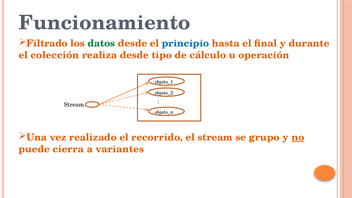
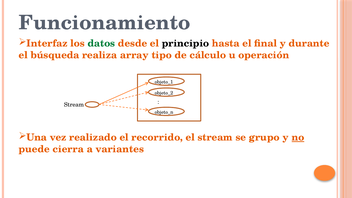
Filtrado: Filtrado -> Interfaz (47, 44)
principio colour: blue -> black (185, 44)
colección: colección -> búsqueda (55, 55)
realiza desde: desde -> array (134, 55)
